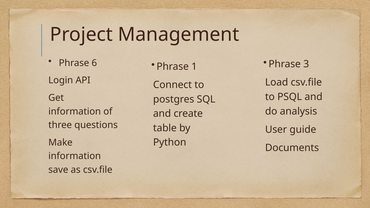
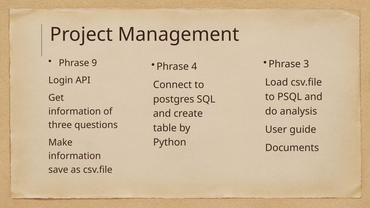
6: 6 -> 9 (94, 63)
1: 1 -> 4 (194, 67)
